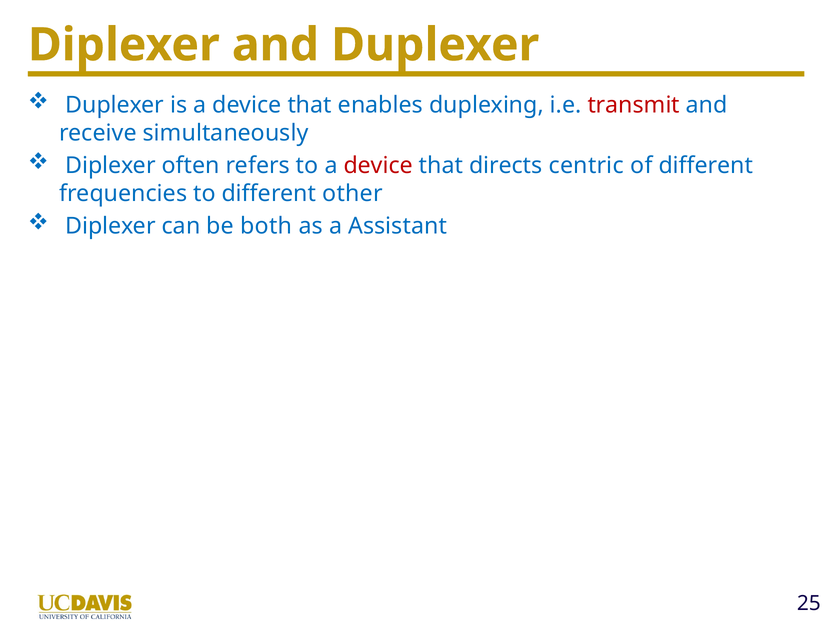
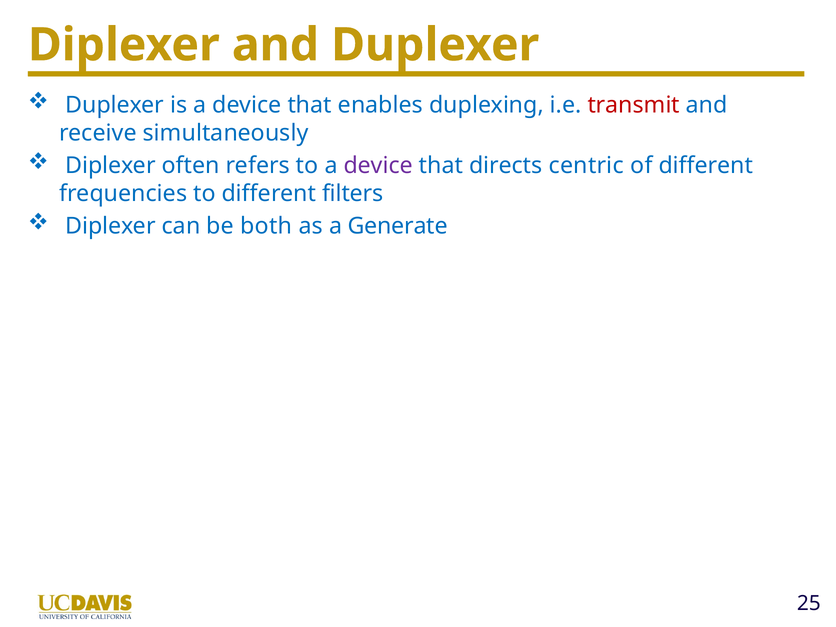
device colour: red -> purple (378, 165)
other: other -> filters (353, 193)
Assistant: Assistant -> Generate (398, 226)
